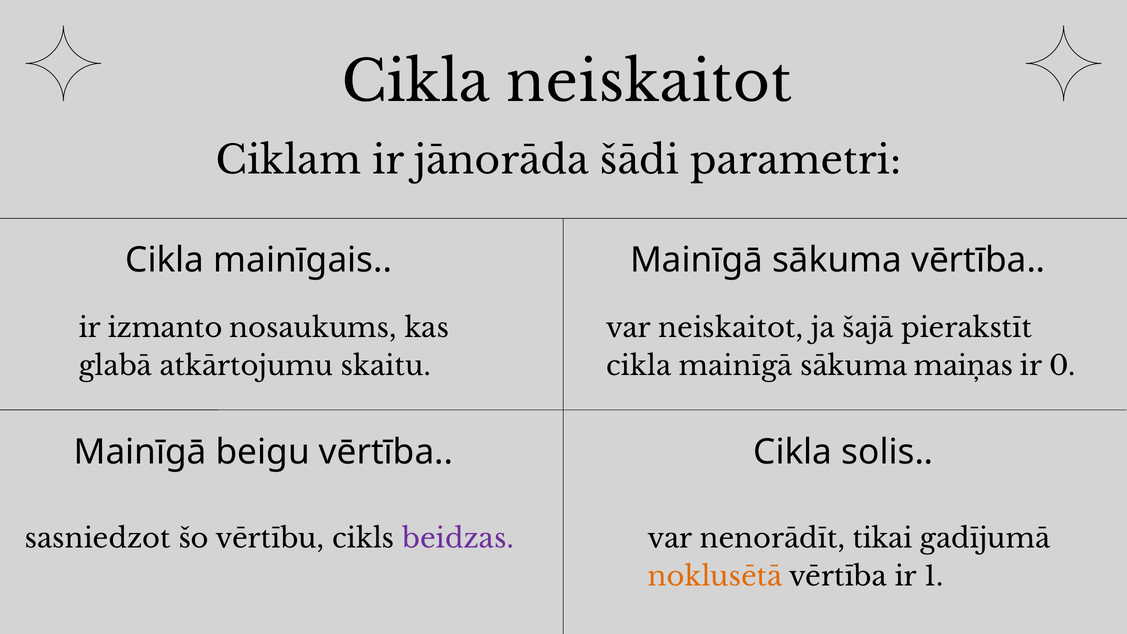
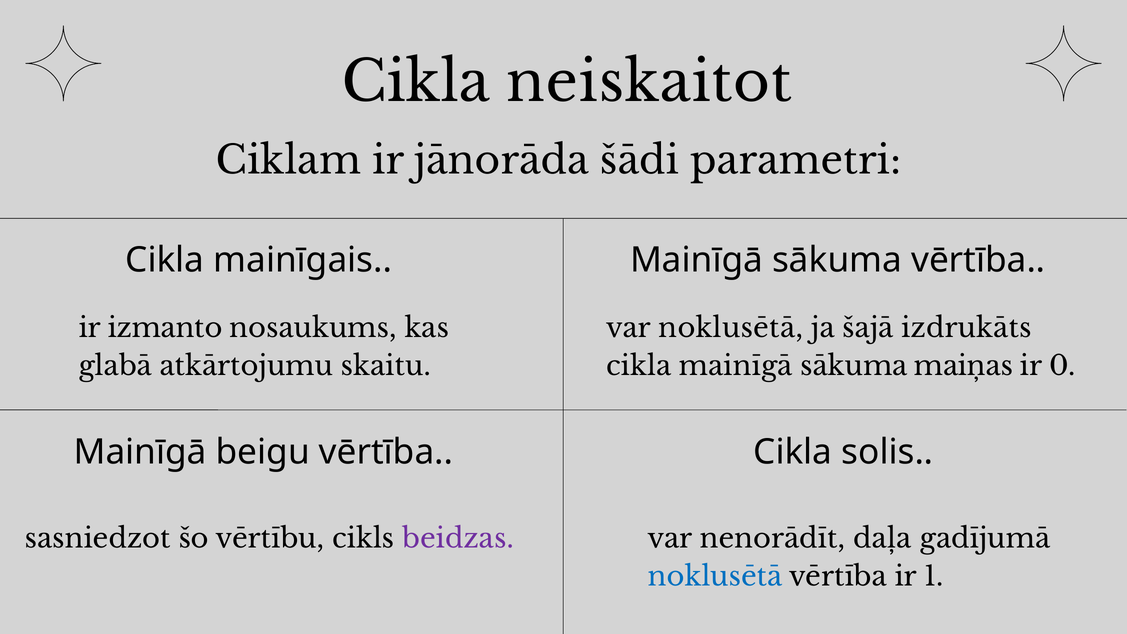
var neiskaitot: neiskaitot -> noklusētā (731, 328)
pierakstīt: pierakstīt -> izdrukāts (966, 328)
tikai: tikai -> daļa (882, 538)
noklusētā colour: orange -> blue (715, 577)
